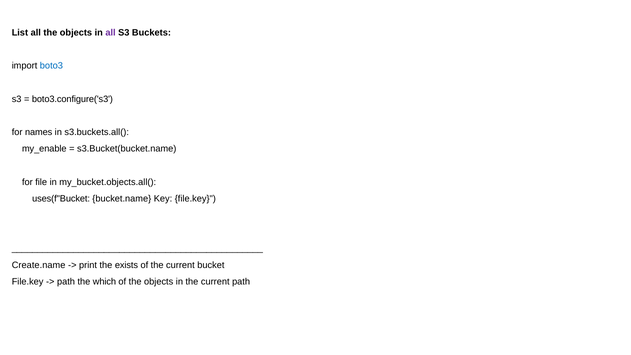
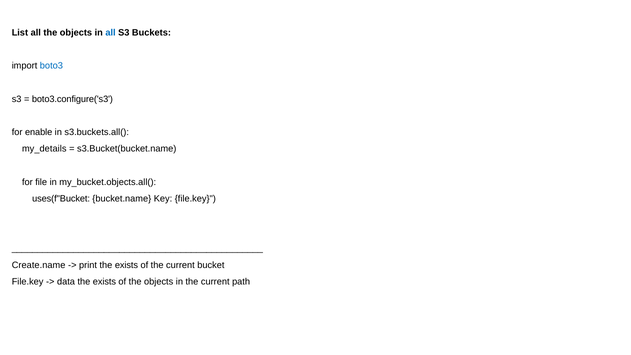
all colour: purple -> blue (111, 33)
names: names -> enable (39, 132)
my_enable: my_enable -> my_details (44, 149)
path: path -> data (66, 282)
which: which -> exists (104, 282)
